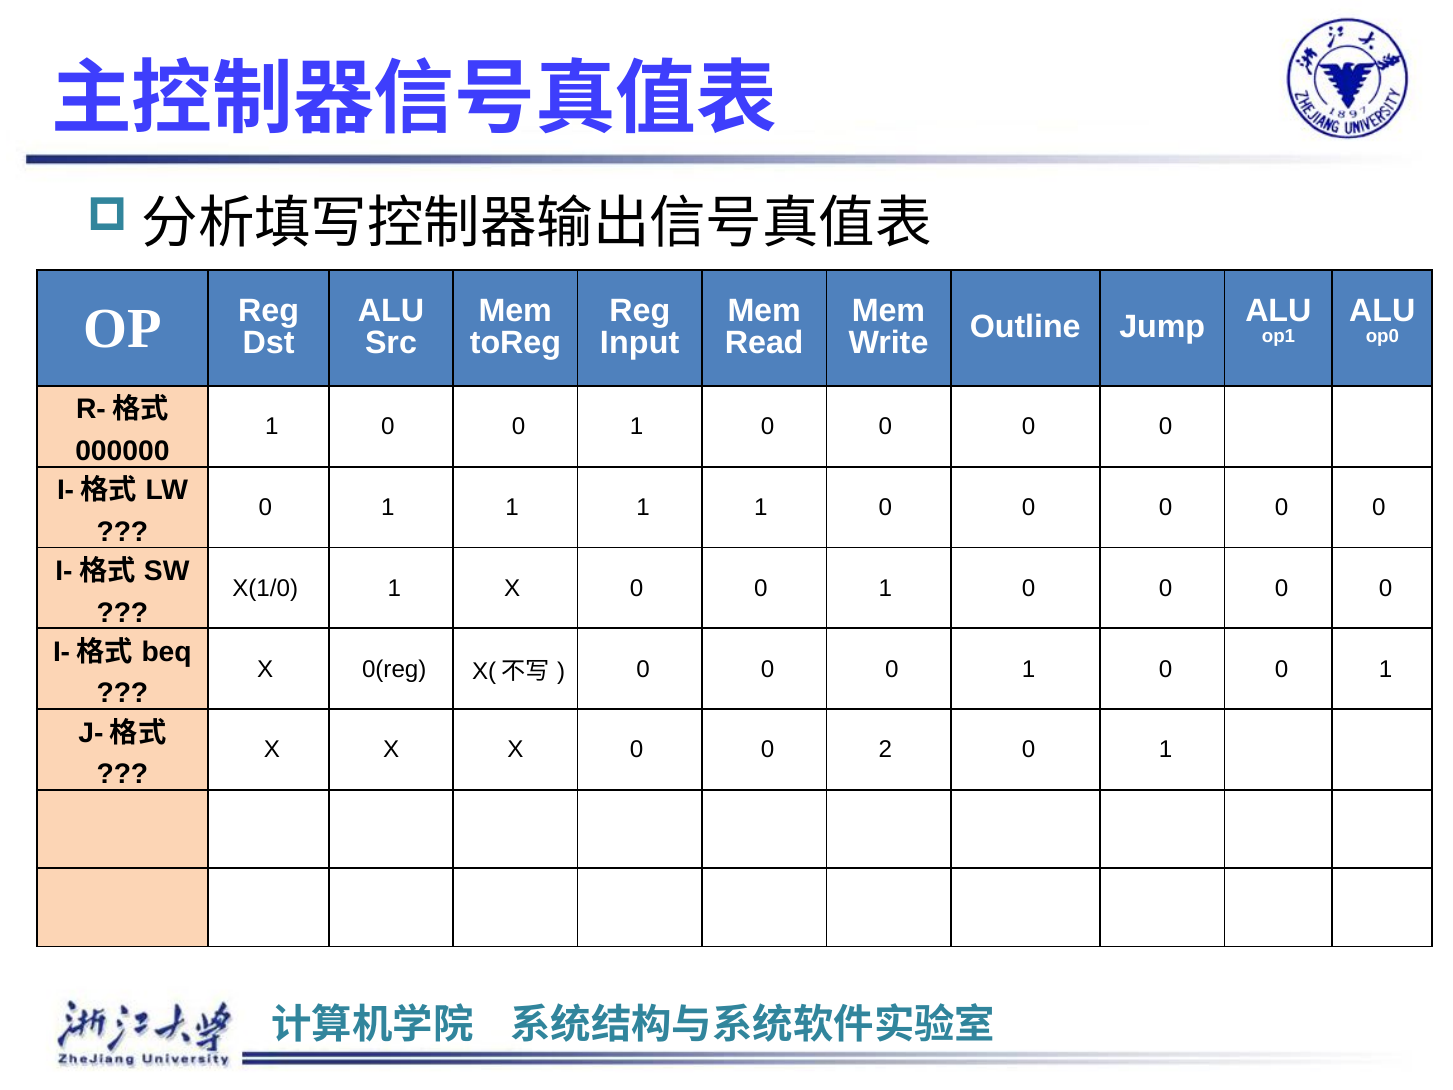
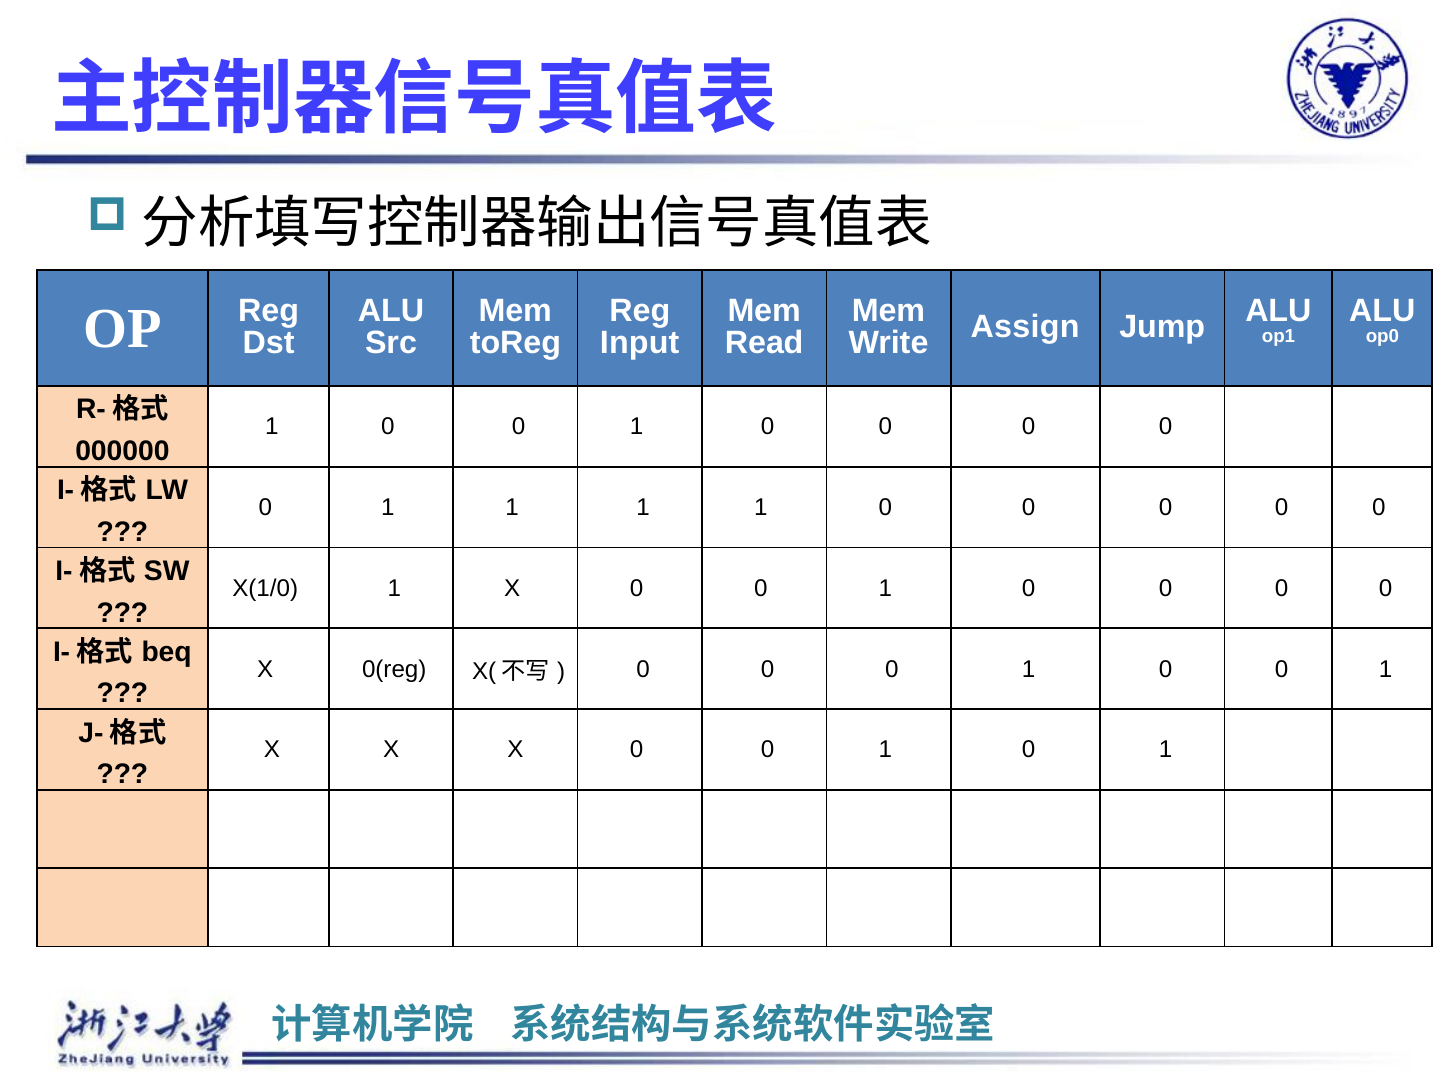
Outline: Outline -> Assign (1025, 327)
2: 2 -> 1 (885, 750)
